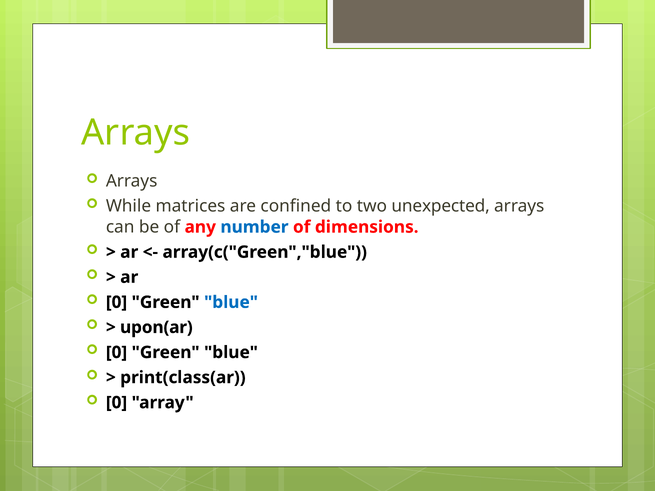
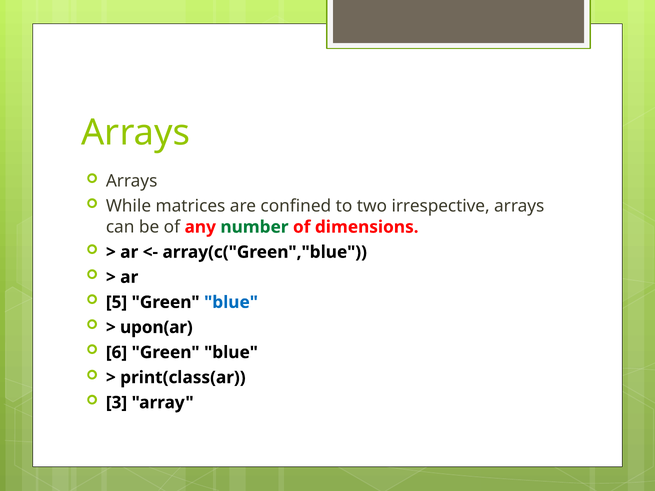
unexpected: unexpected -> irrespective (441, 206)
number colour: blue -> green (254, 227)
0: 0 -> 5 (117, 302)
0: 0 -> 6 (117, 353)
0: 0 -> 3 (117, 403)
